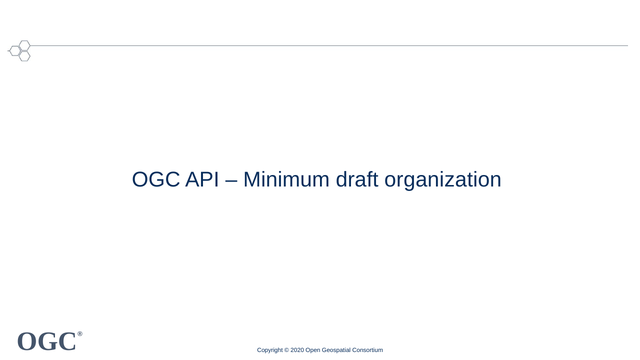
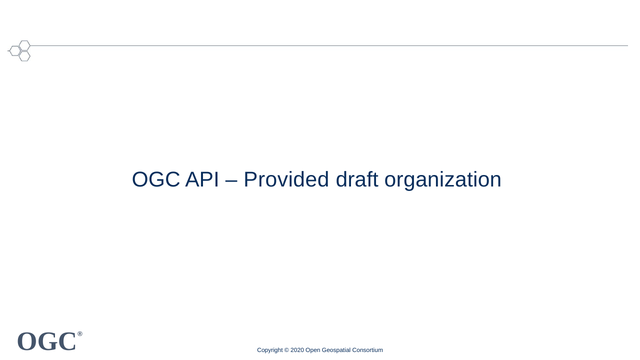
Minimum: Minimum -> Provided (286, 180)
